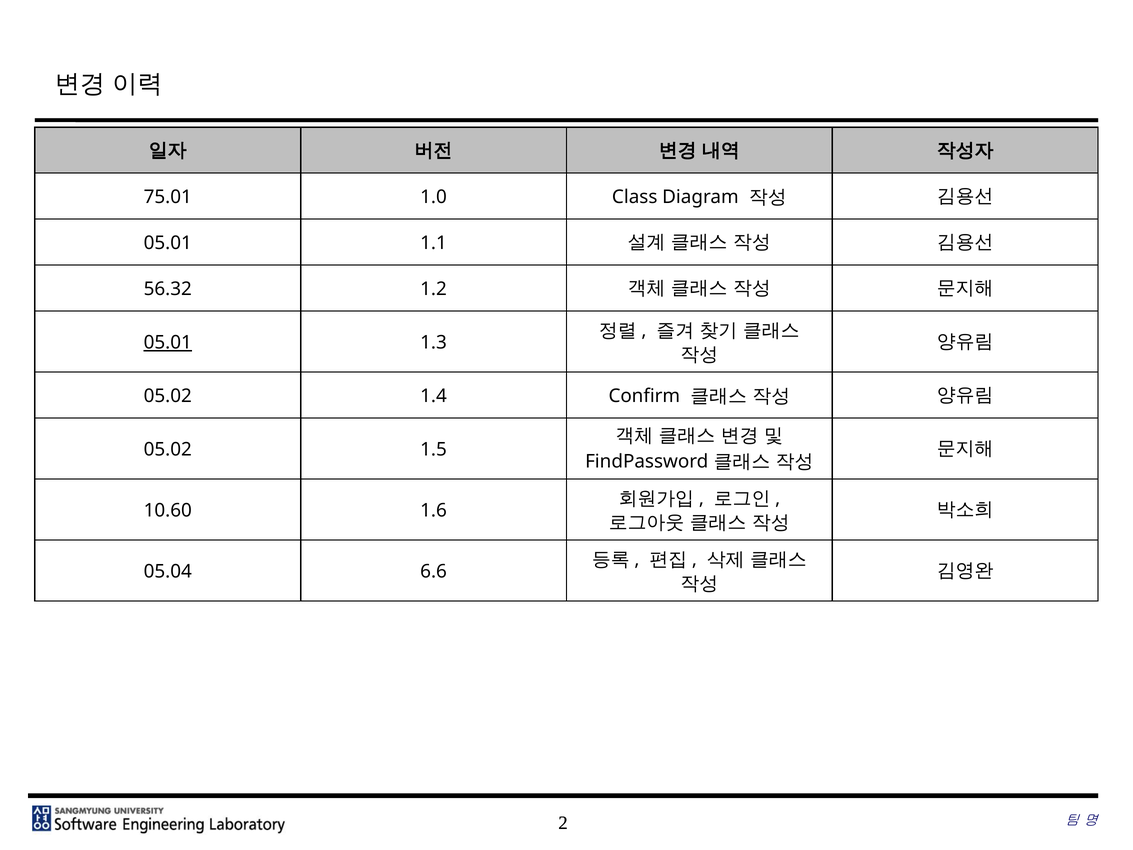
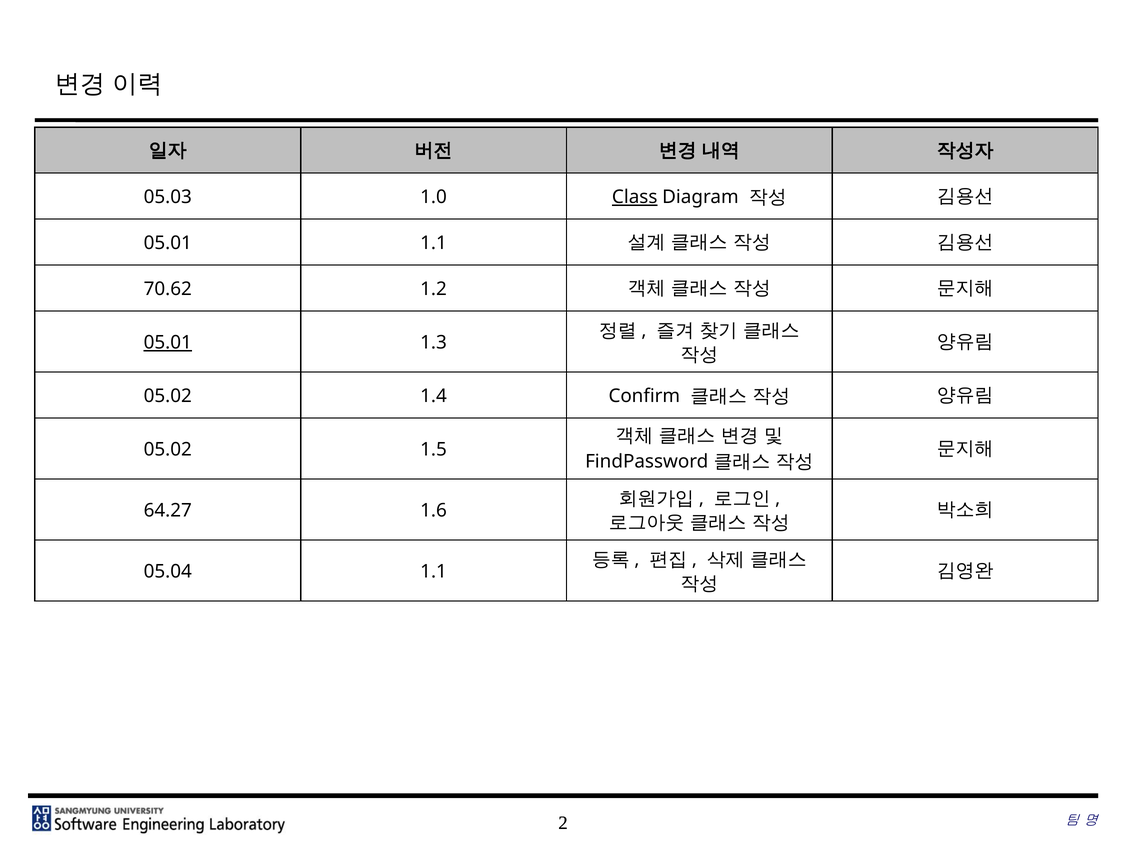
75.01: 75.01 -> 05.03 (168, 197)
Class underline: none -> present (635, 197)
56.32: 56.32 -> 70.62 (168, 289)
10.60: 10.60 -> 64.27 (168, 510)
05.04 6.6: 6.6 -> 1.1 (434, 572)
